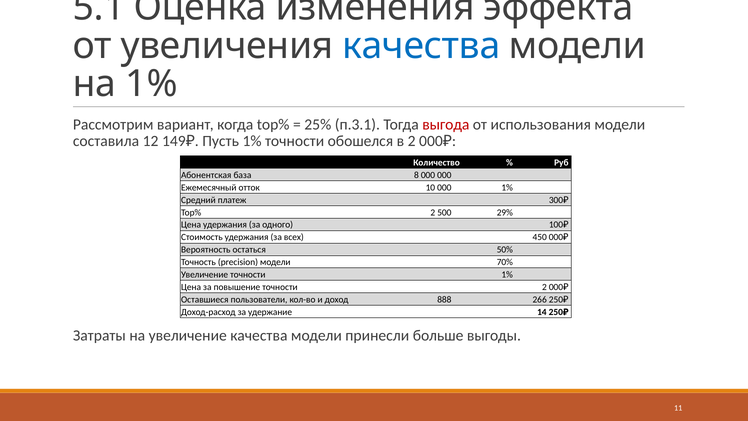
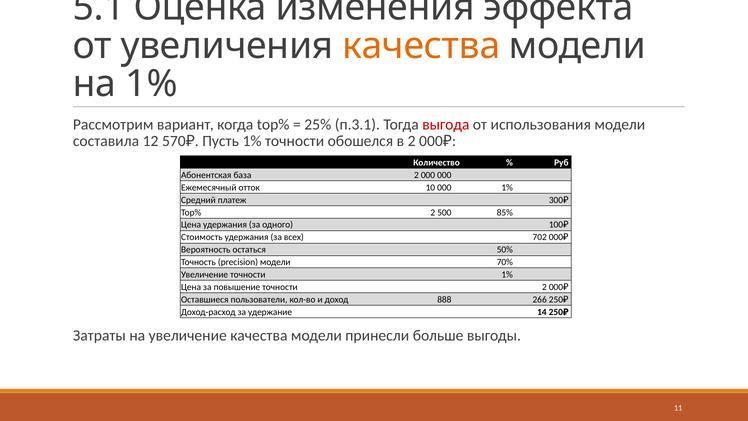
качества colour: blue -> orange (421, 46)
149: 149 -> 570 (174, 141)
база 8: 8 -> 2 (416, 175)
29%: 29% -> 85% (505, 212)
450: 450 -> 702 (540, 237)
